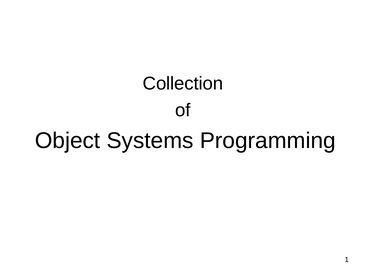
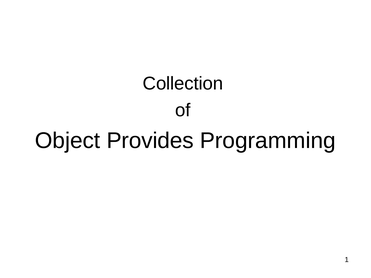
Systems: Systems -> Provides (150, 141)
